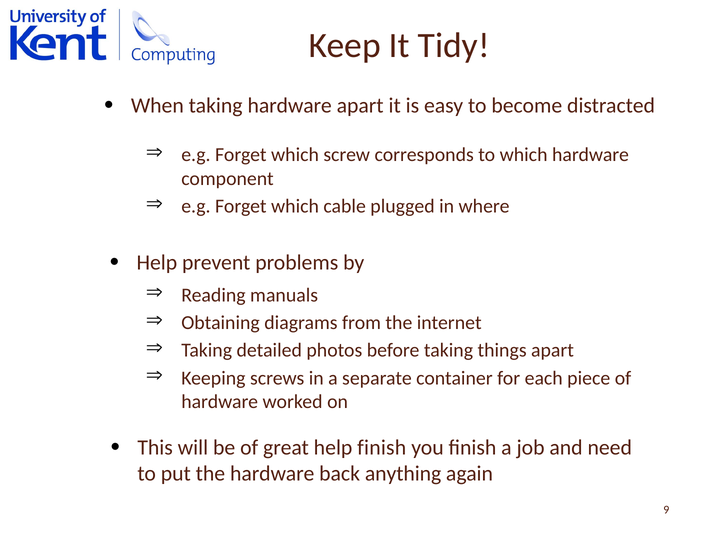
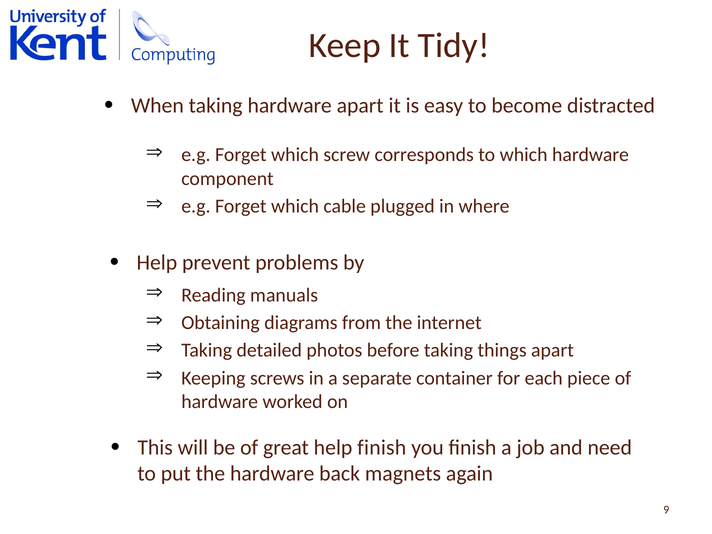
anything: anything -> magnets (403, 474)
